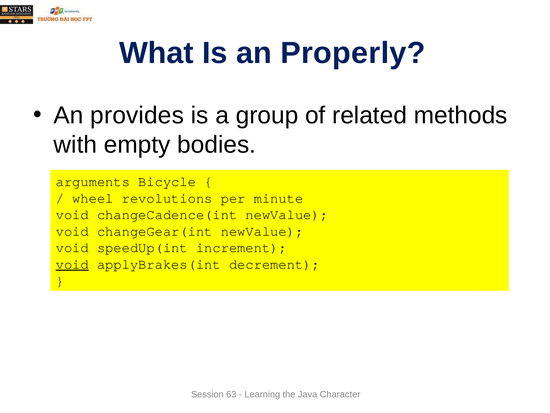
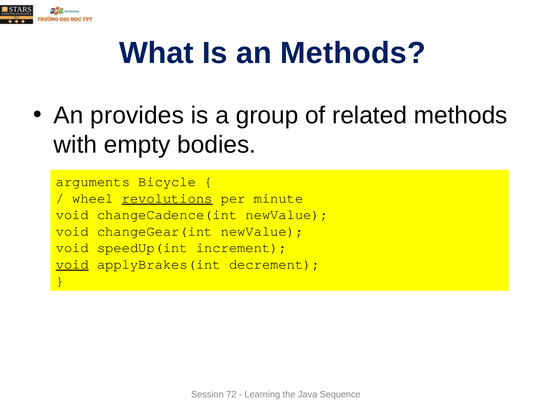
an Properly: Properly -> Methods (353, 53)
revolutions underline: none -> present (167, 198)
63: 63 -> 72 (231, 394)
Character: Character -> Sequence (340, 394)
